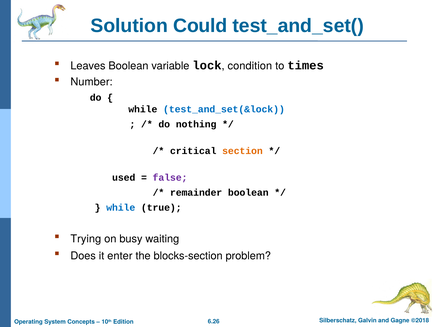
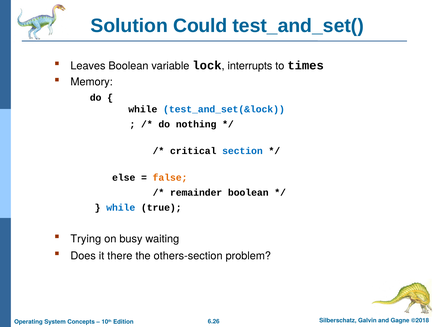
condition: condition -> interrupts (250, 66)
Number: Number -> Memory (92, 82)
section colour: orange -> blue (242, 151)
used: used -> else (124, 178)
false colour: purple -> orange (170, 178)
enter: enter -> there (120, 256)
blocks-section: blocks-section -> others-section (188, 256)
